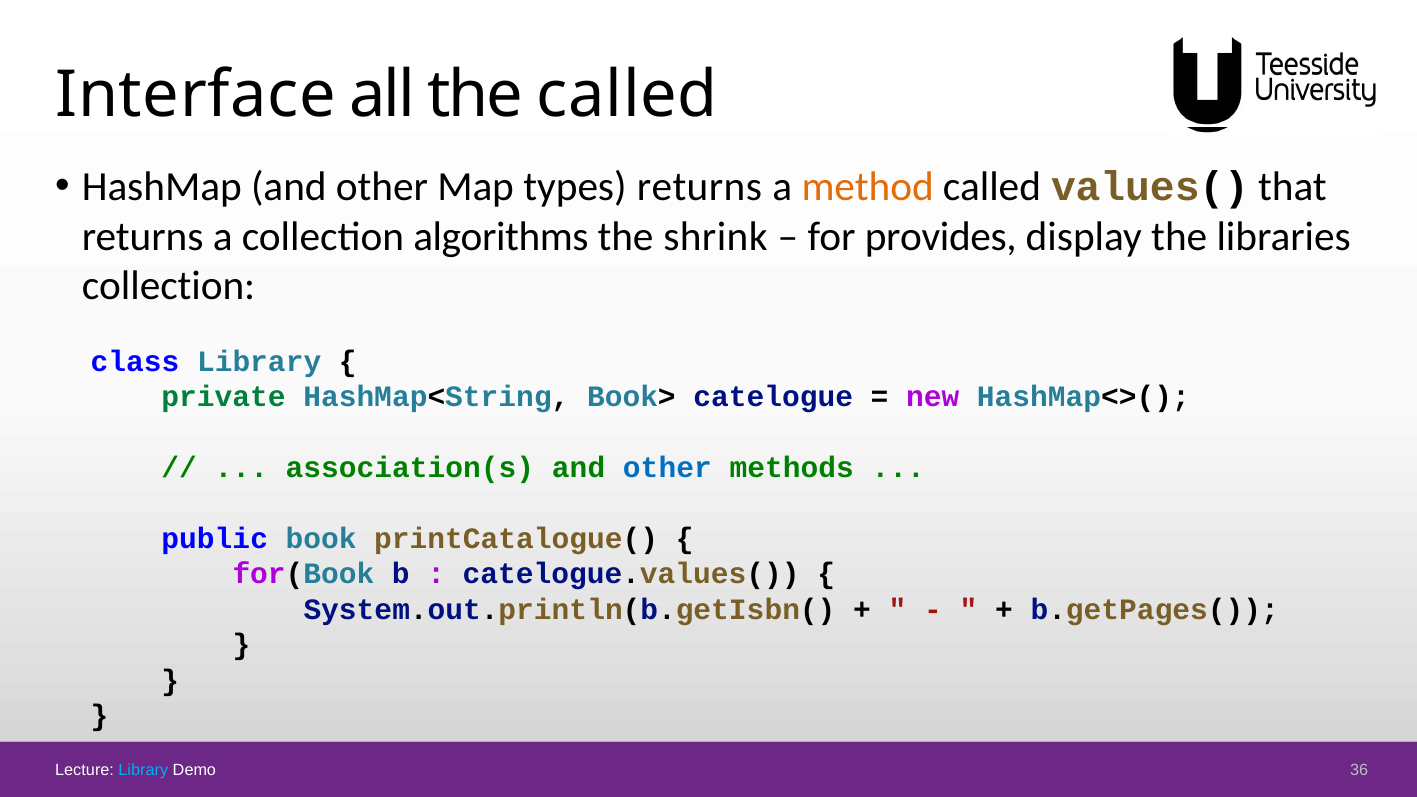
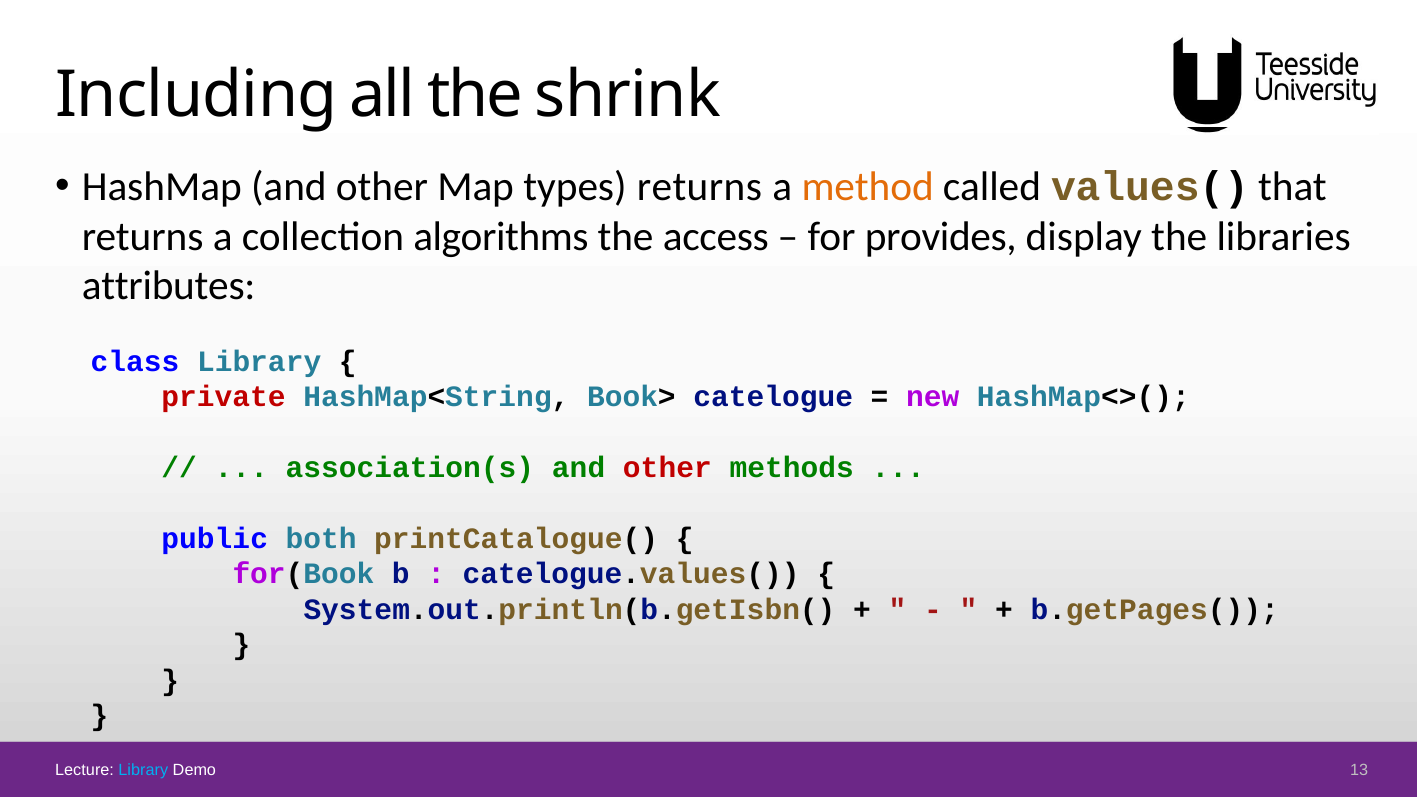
Interface: Interface -> Including (196, 95)
the called: called -> shrink (628, 95)
shrink: shrink -> access (716, 236)
collection: collection -> attributes (169, 286)
private colour: green -> red (224, 397)
other colour: blue -> red (667, 468)
book: book -> both (321, 539)
36: 36 -> 13 (1359, 770)
